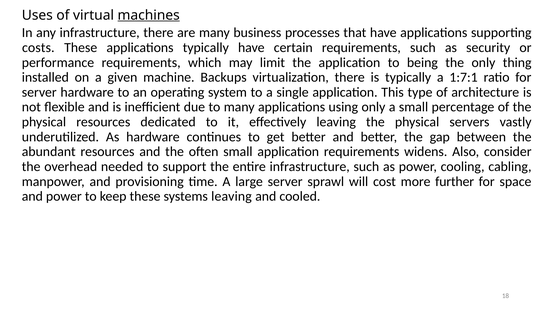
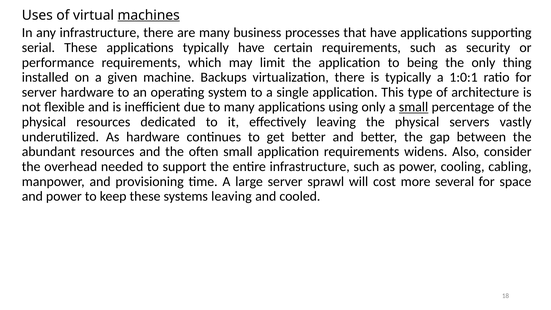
costs: costs -> serial (38, 48)
1:7:1: 1:7:1 -> 1:0:1 (464, 77)
small underline: none -> present (414, 107)
further: further -> several (455, 181)
